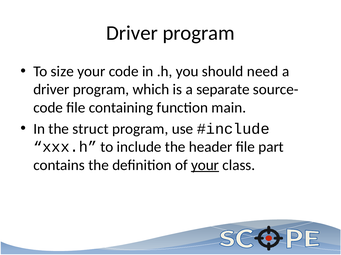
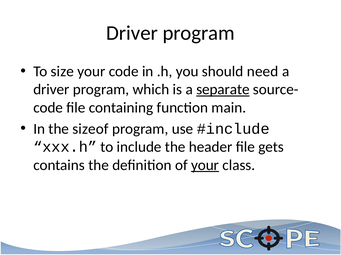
separate underline: none -> present (223, 90)
struct: struct -> sizeof (91, 129)
part: part -> gets (271, 147)
